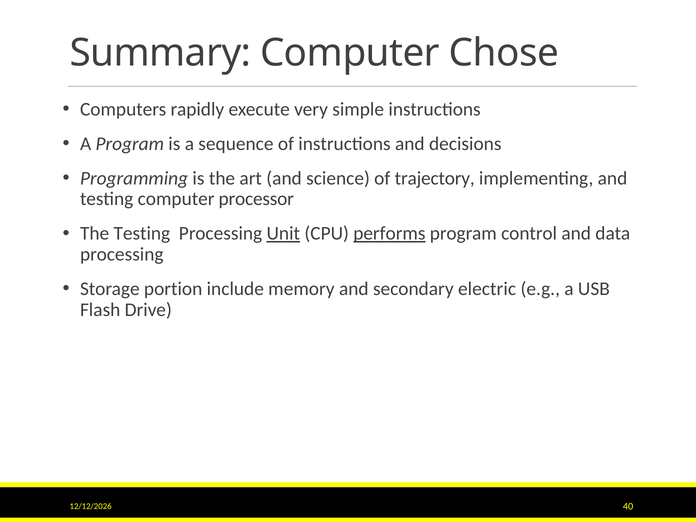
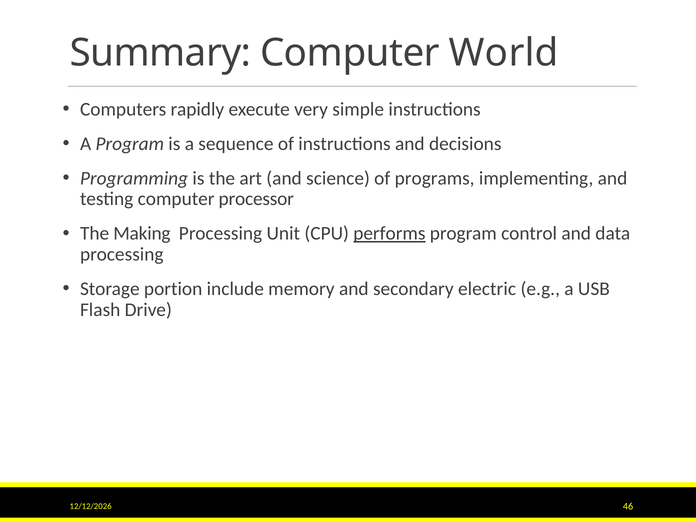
Chose: Chose -> World (504, 53)
trajectory: trajectory -> programs (435, 178)
The Testing: Testing -> Making (142, 233)
Unit underline: present -> none (283, 233)
40: 40 -> 46 (628, 506)
